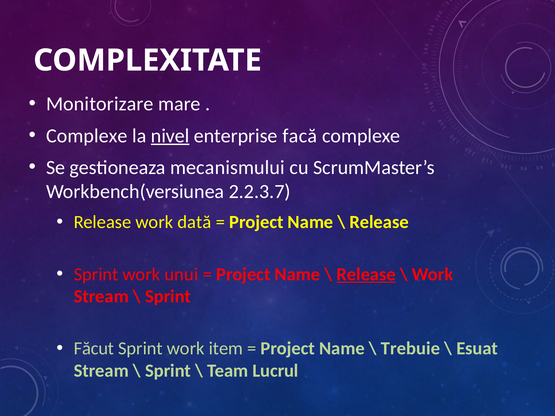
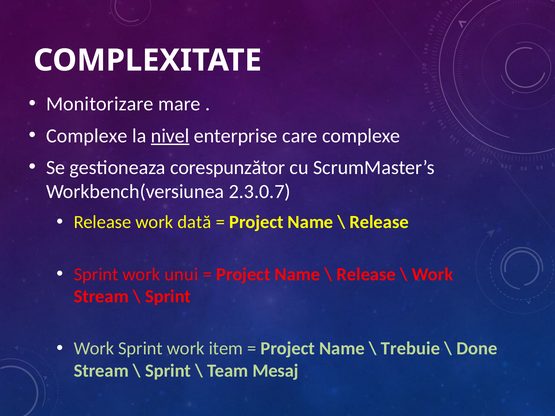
facă: facă -> care (300, 136)
mecanismului: mecanismului -> corespunzător (228, 168)
2.2.3.7: 2.2.3.7 -> 2.3.0.7 (260, 192)
Release underline: present -> none (366, 274)
Făcut: Făcut -> Work (94, 349)
Esuat: Esuat -> Done (477, 349)
Lucrul: Lucrul -> Mesaj (276, 371)
